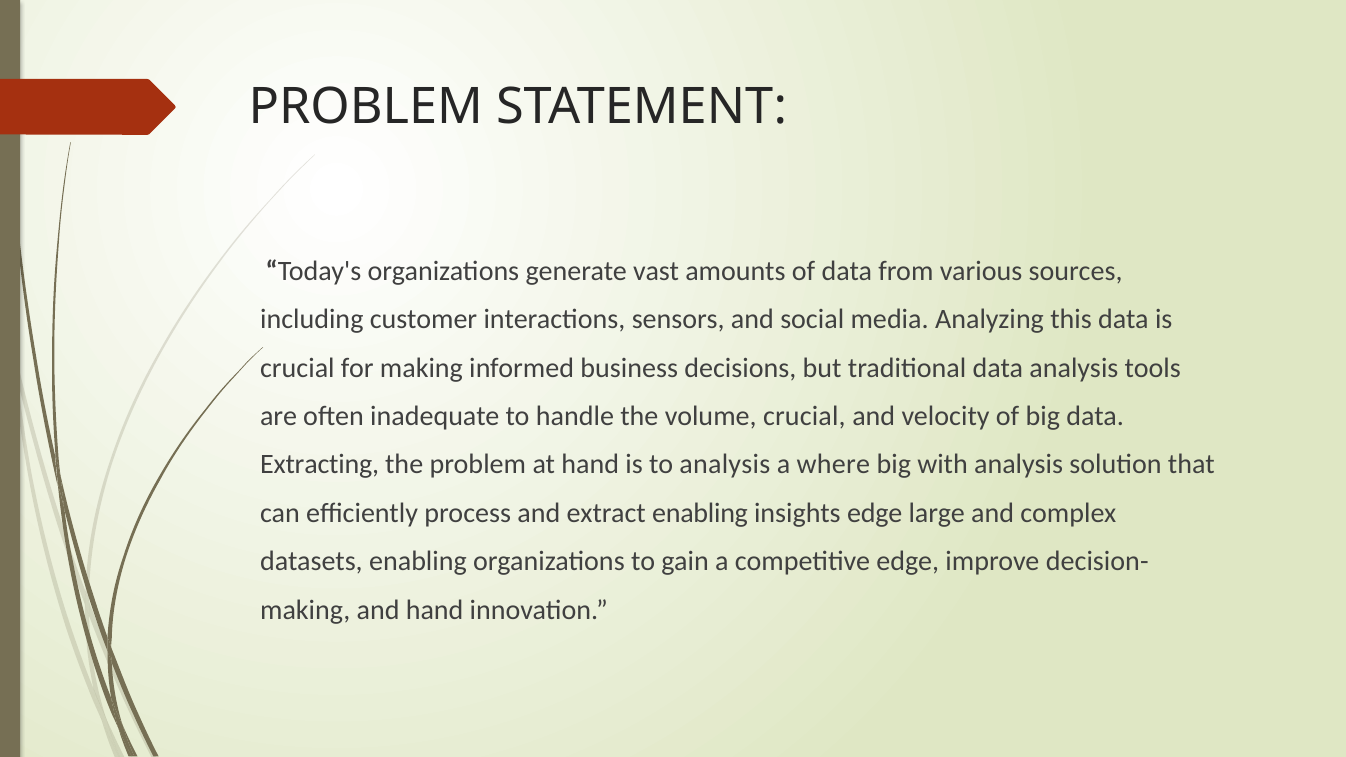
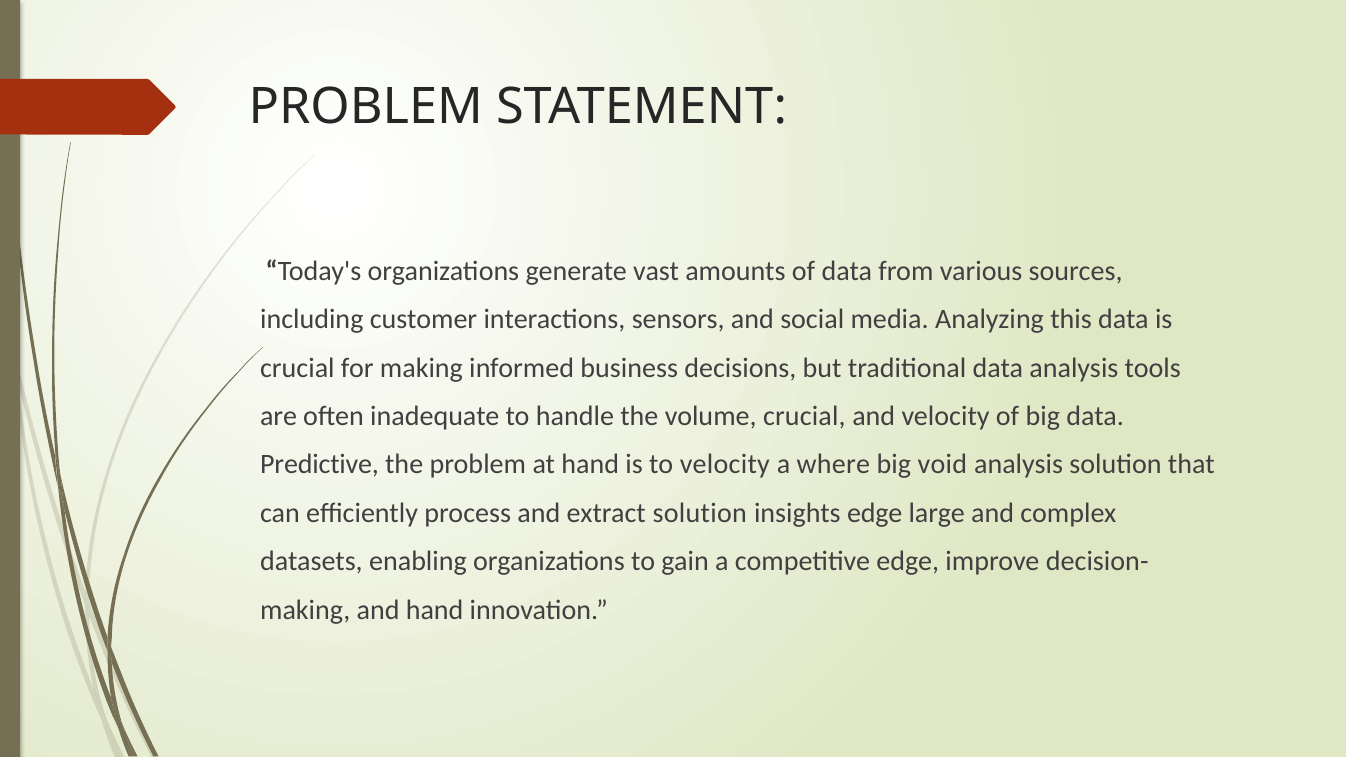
Extracting: Extracting -> Predictive (320, 465)
to analysis: analysis -> velocity (725, 465)
with: with -> void (942, 465)
extract enabling: enabling -> solution (700, 513)
